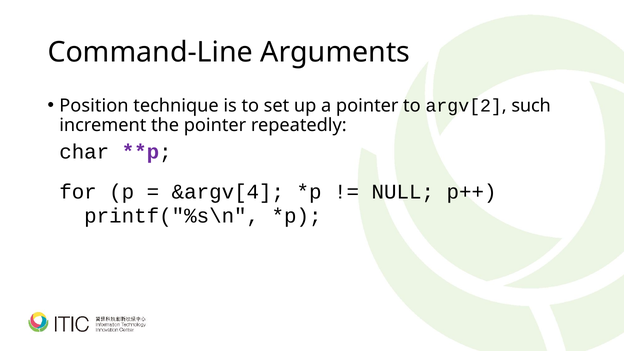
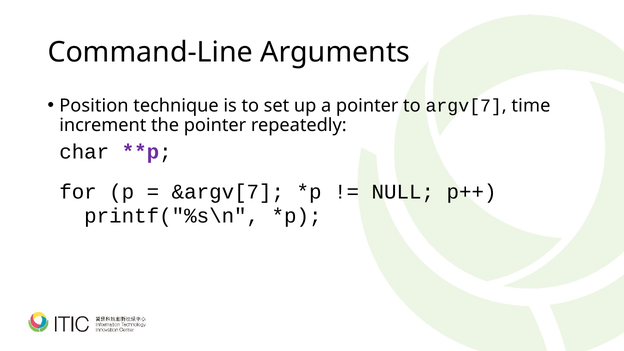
argv[2: argv[2 -> argv[7 (464, 106)
such: such -> time (531, 106)
&argv[4: &argv[4 -> &argv[7 (228, 192)
